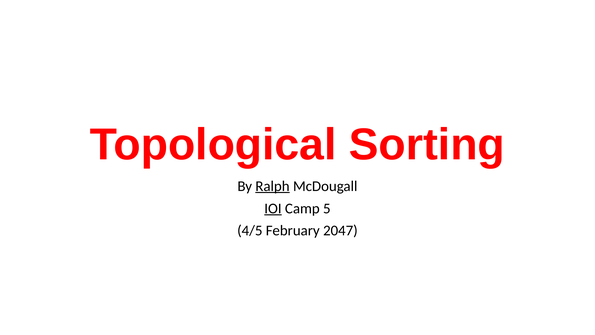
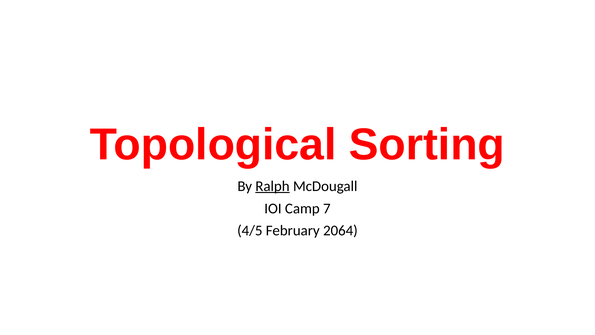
IOI underline: present -> none (273, 208)
5: 5 -> 7 (327, 208)
2047: 2047 -> 2064 (340, 230)
